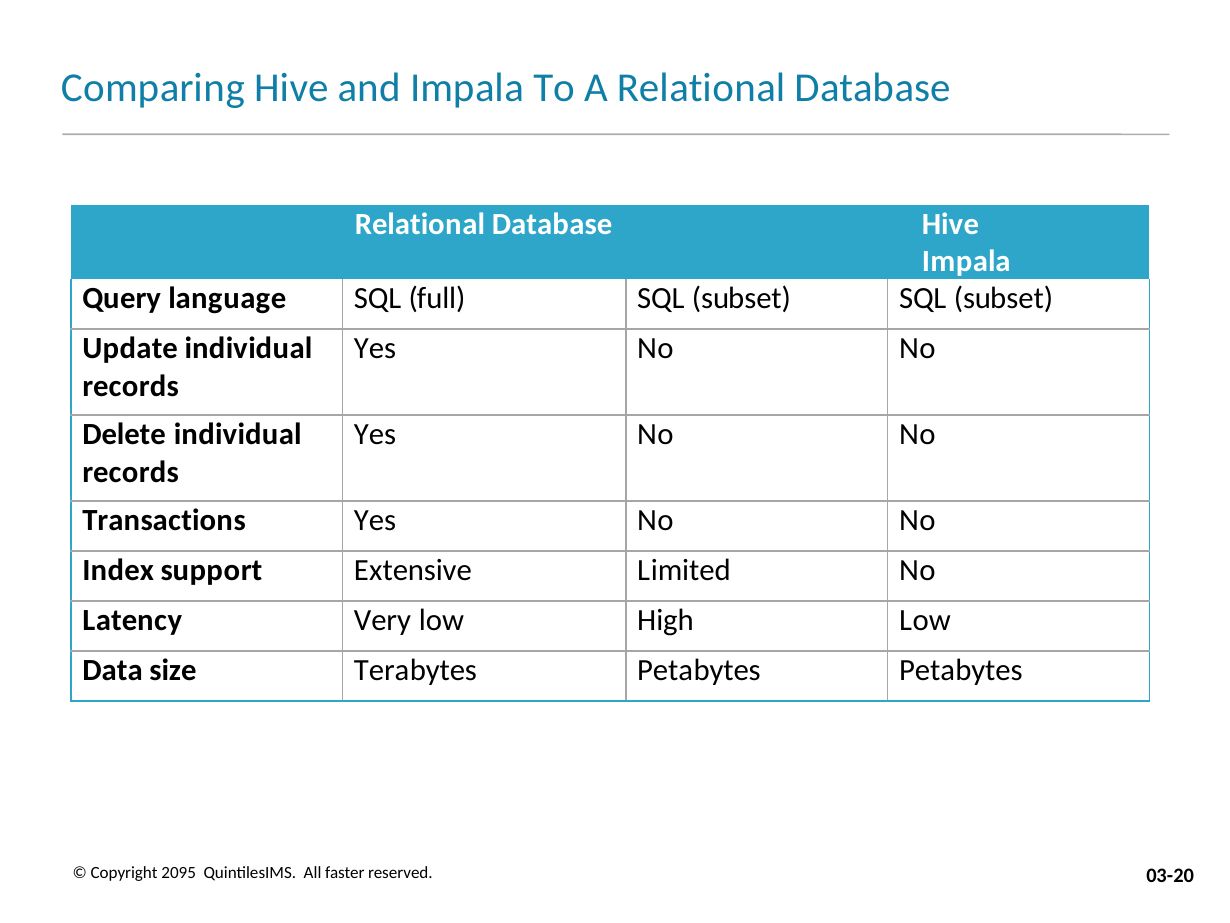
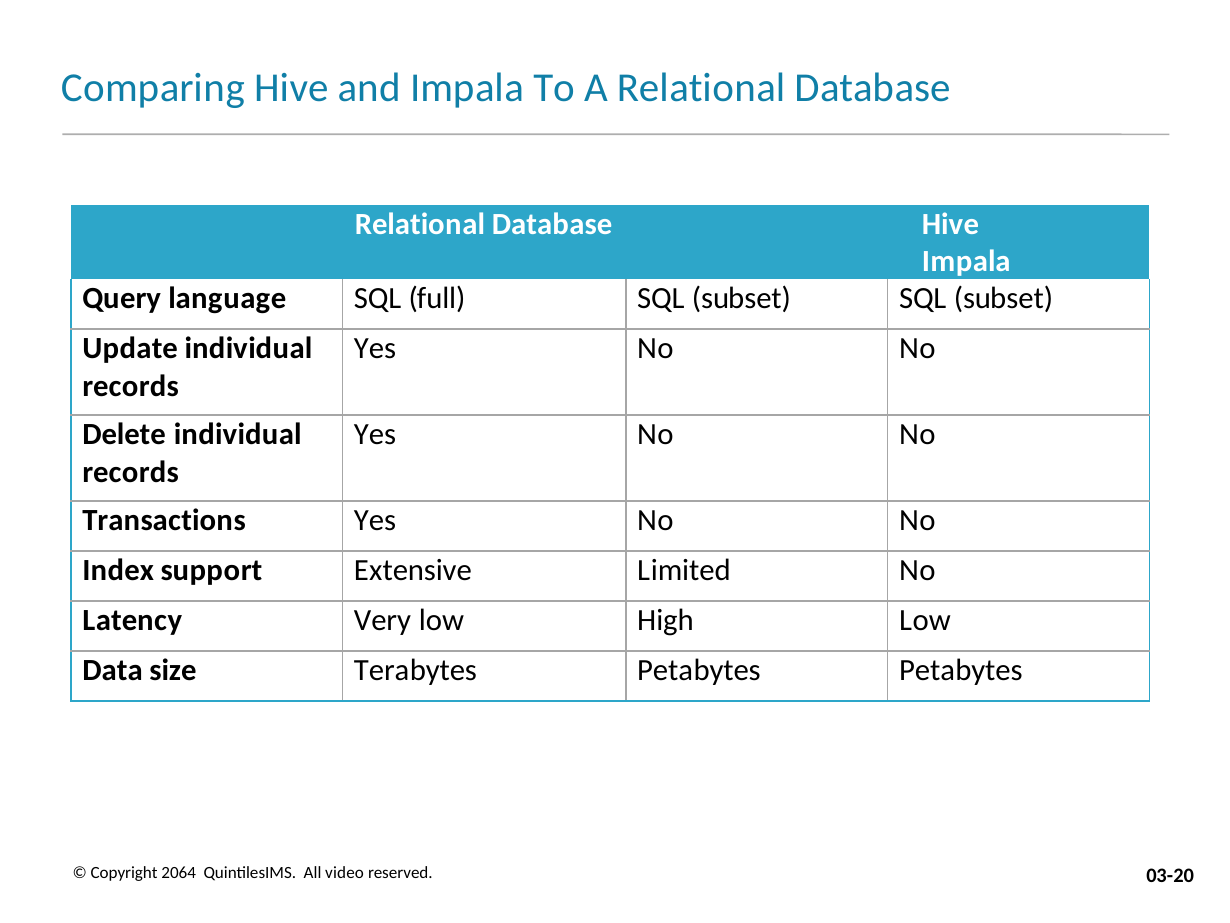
2095: 2095 -> 2064 (179, 872)
faster: faster -> video (345, 872)
